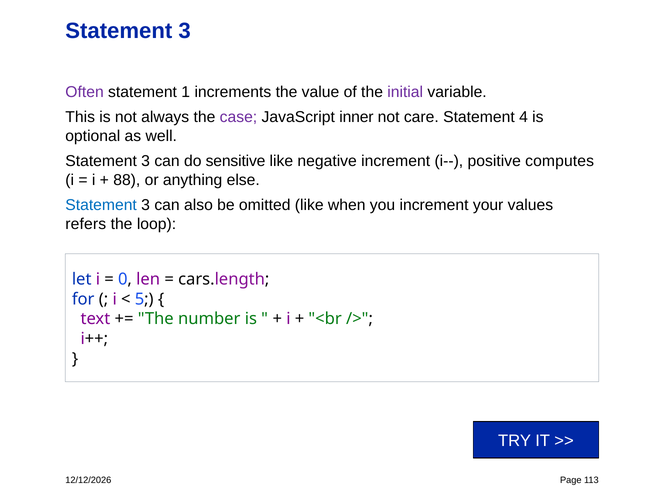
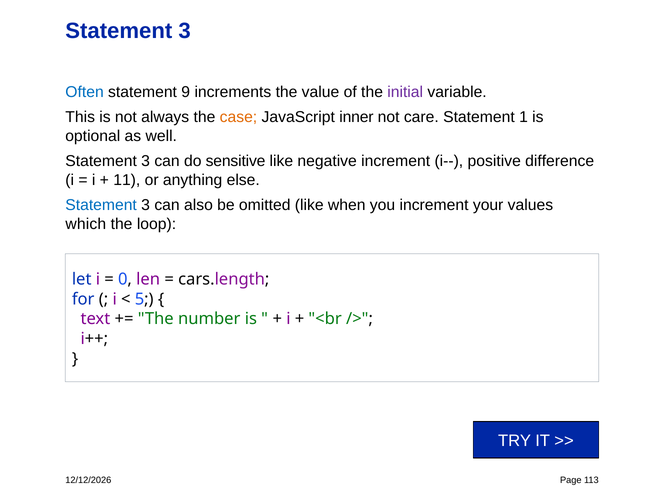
Often colour: purple -> blue (85, 92)
1: 1 -> 9 (186, 92)
case colour: purple -> orange (238, 117)
4: 4 -> 1 (523, 117)
computes: computes -> difference (560, 161)
88: 88 -> 11 (127, 180)
refers: refers -> which (86, 224)
